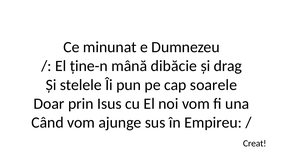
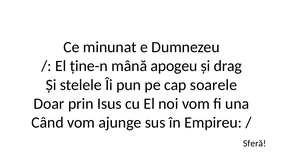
dibăcie: dibăcie -> apogeu (174, 66)
Creat: Creat -> Sferă (255, 144)
